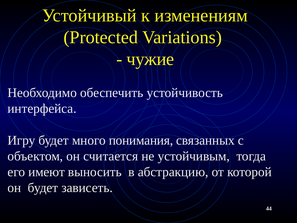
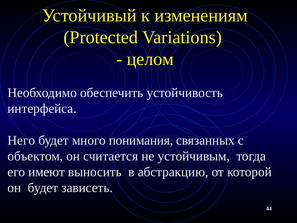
чужие: чужие -> целом (150, 59)
Игру: Игру -> Него (21, 140)
